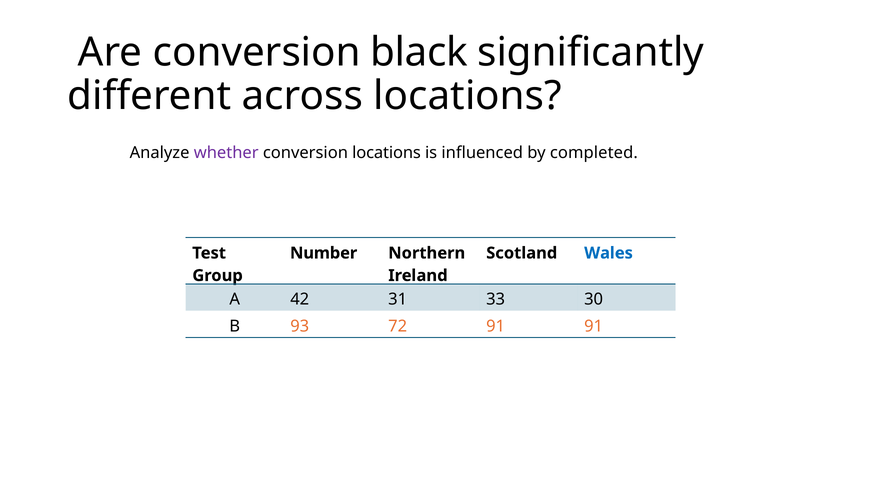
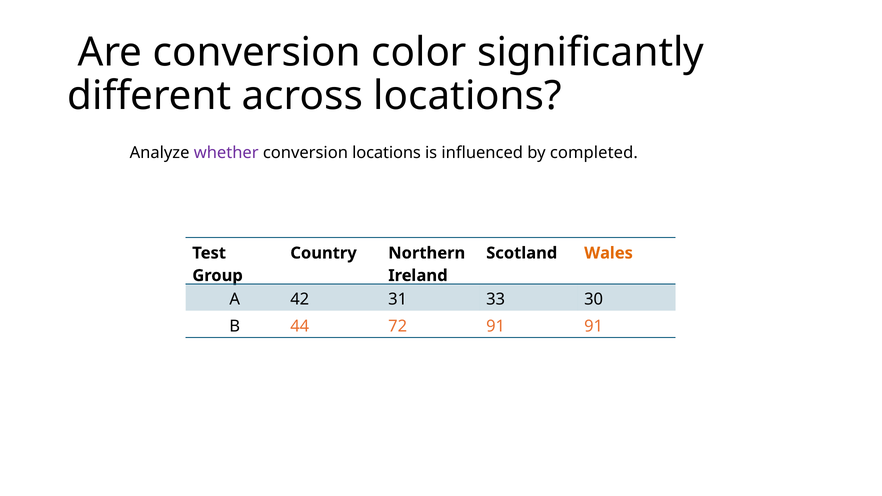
black: black -> color (419, 52)
Number: Number -> Country (324, 253)
Wales colour: blue -> orange (609, 253)
93: 93 -> 44 (300, 326)
